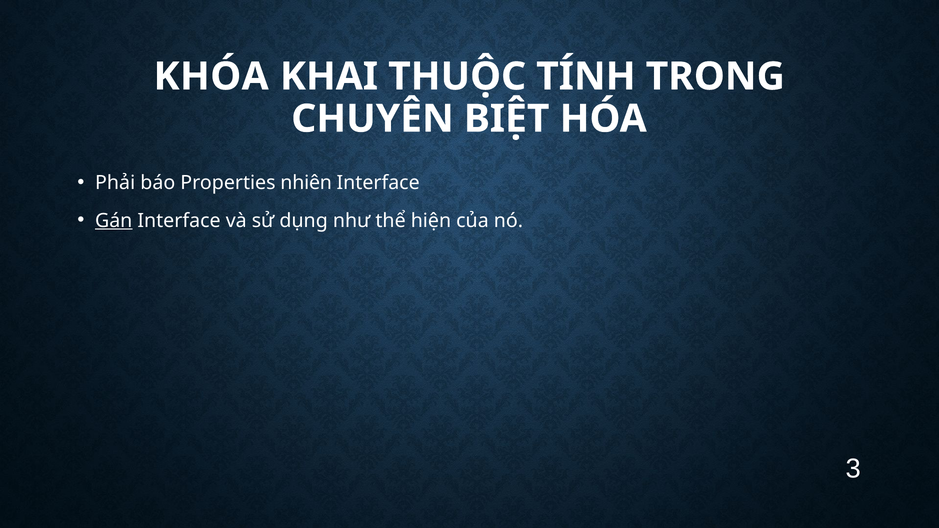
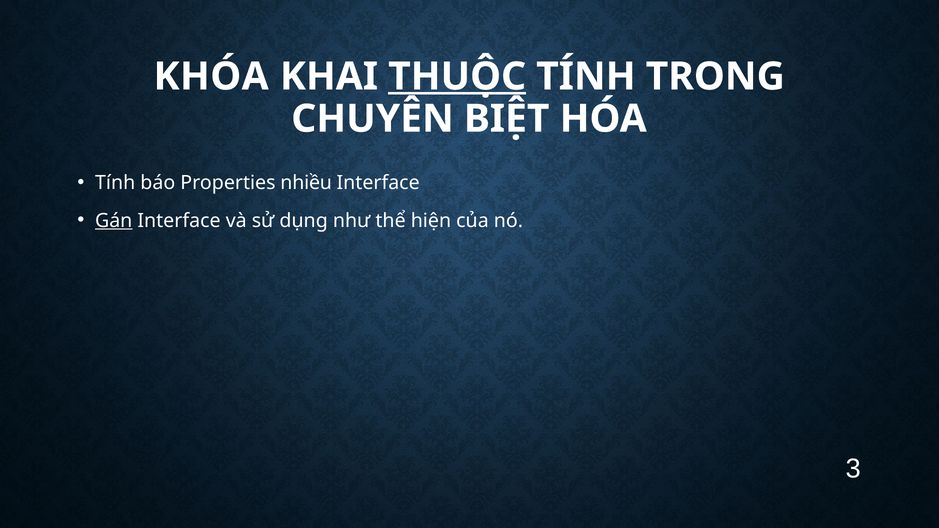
THUỘC underline: none -> present (457, 77)
Phải: Phải -> Tính (115, 183)
nhiên: nhiên -> nhiều (306, 183)
